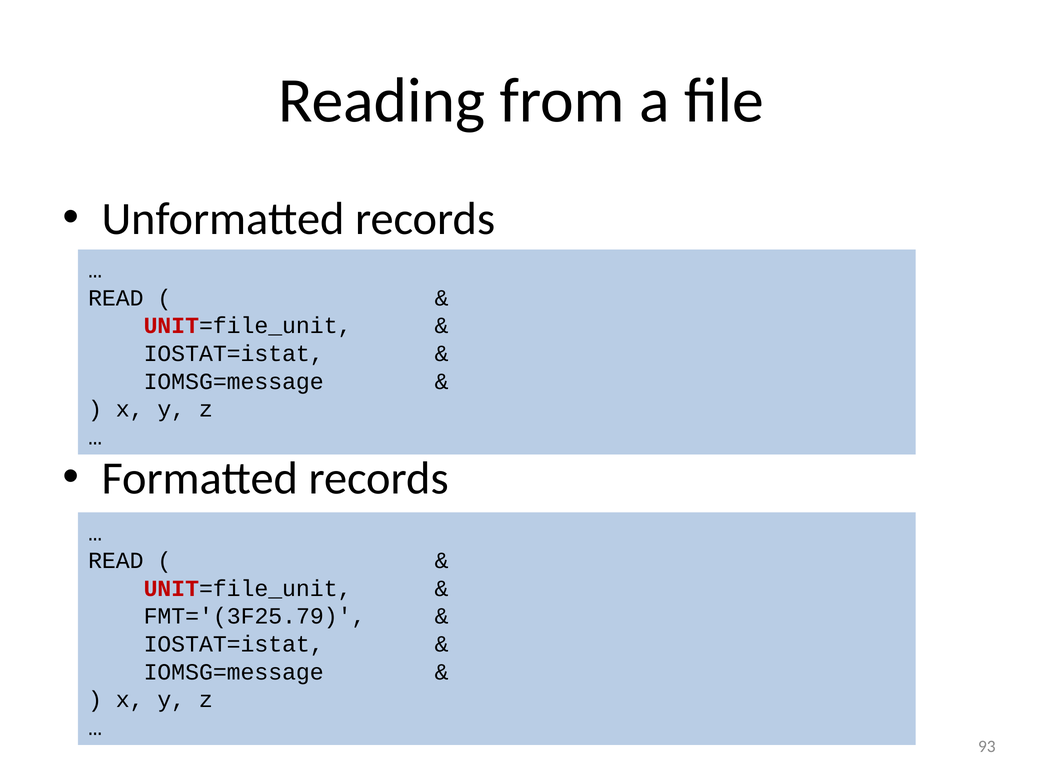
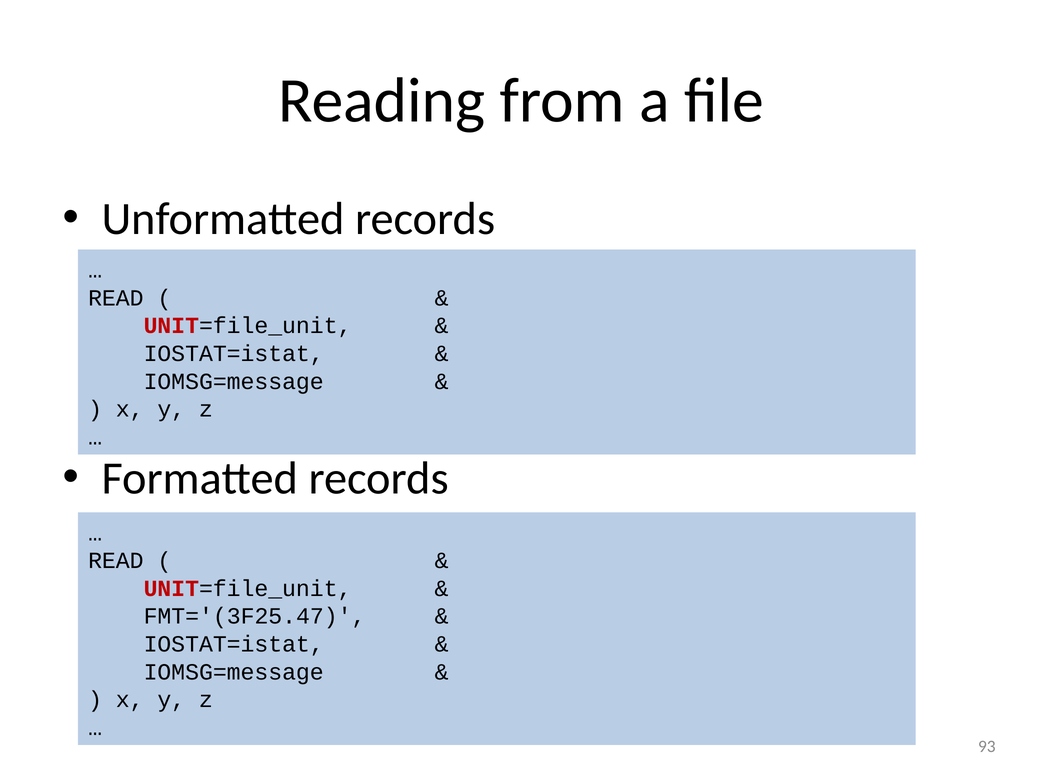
FMT='(3F25.79: FMT='(3F25.79 -> FMT='(3F25.47 (255, 617)
